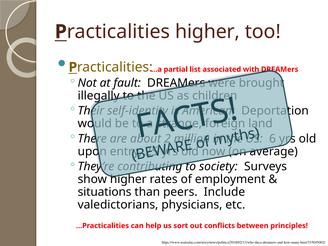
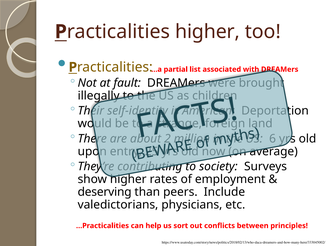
situations: situations -> deserving (105, 192)
